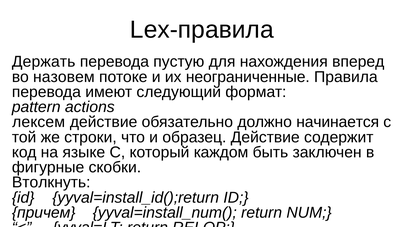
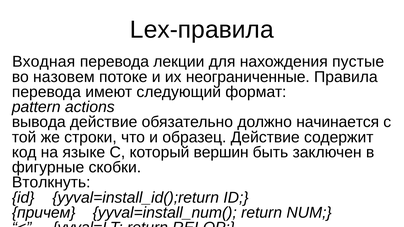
Держать: Держать -> Входная (44, 62)
пустую: пустую -> лекции (179, 62)
вперед: вперед -> пустые (358, 62)
лексем: лексем -> вывода (39, 122)
каждом: каждом -> вершин (221, 152)
